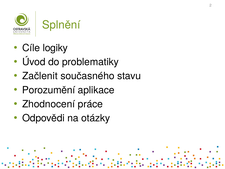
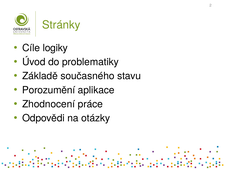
Splnění: Splnění -> Stránky (61, 25)
Začlenit: Začlenit -> Základě (40, 76)
